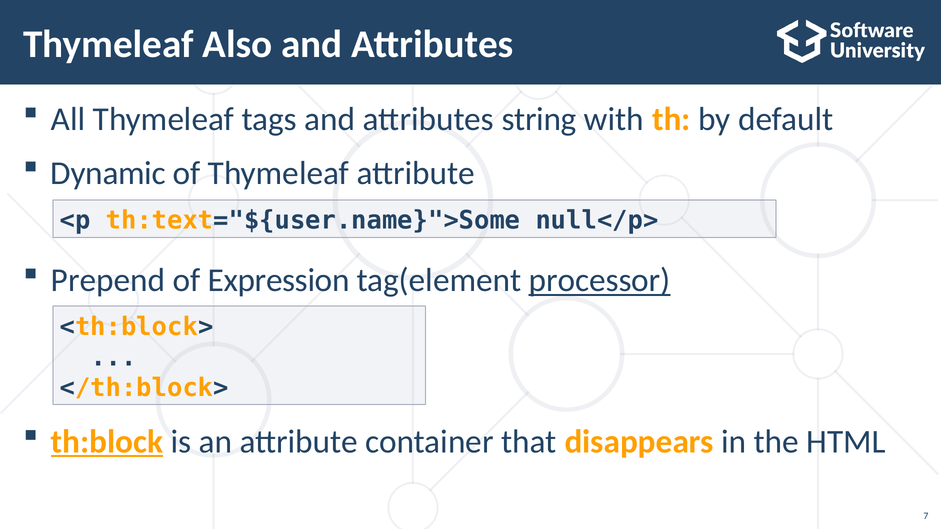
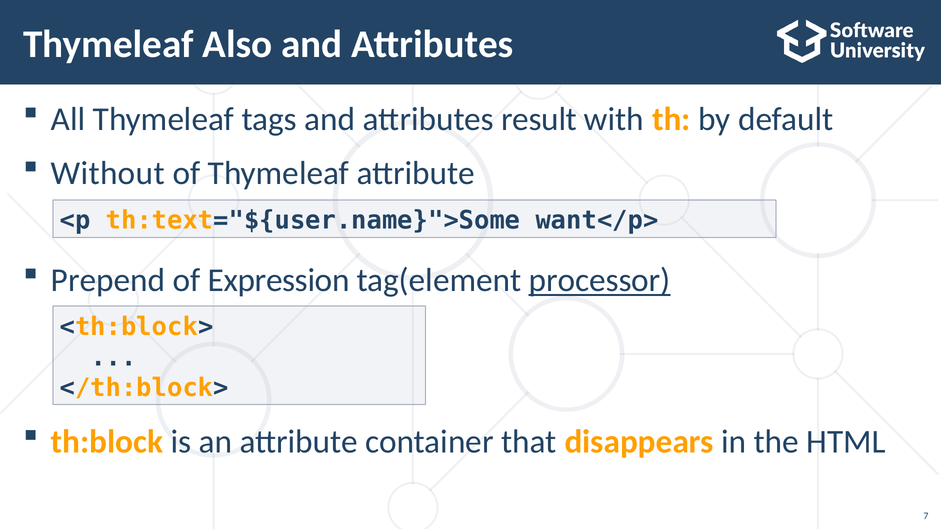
string: string -> result (539, 119)
Dynamic: Dynamic -> Without (108, 173)
null</p>: null</p> -> want</p> (597, 220)
th:block underline: present -> none (107, 442)
